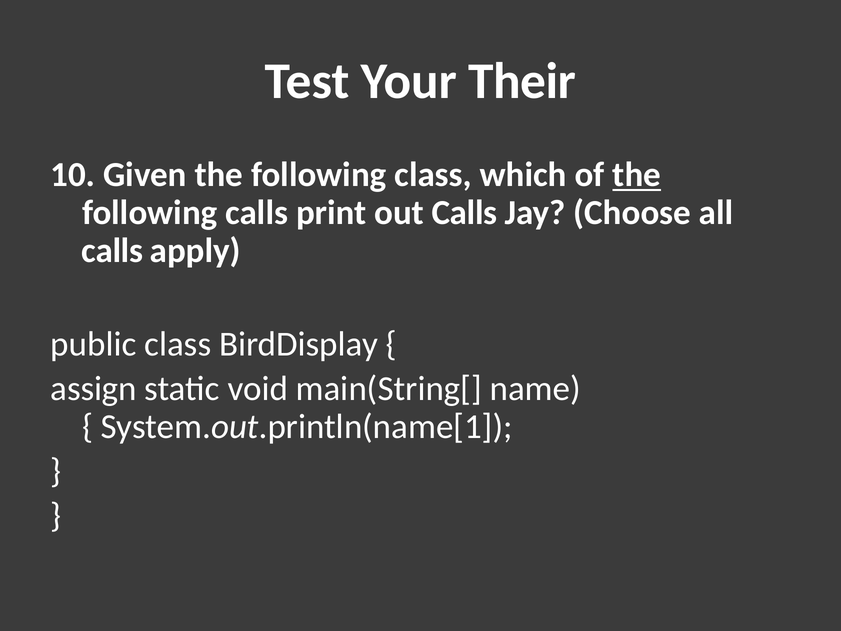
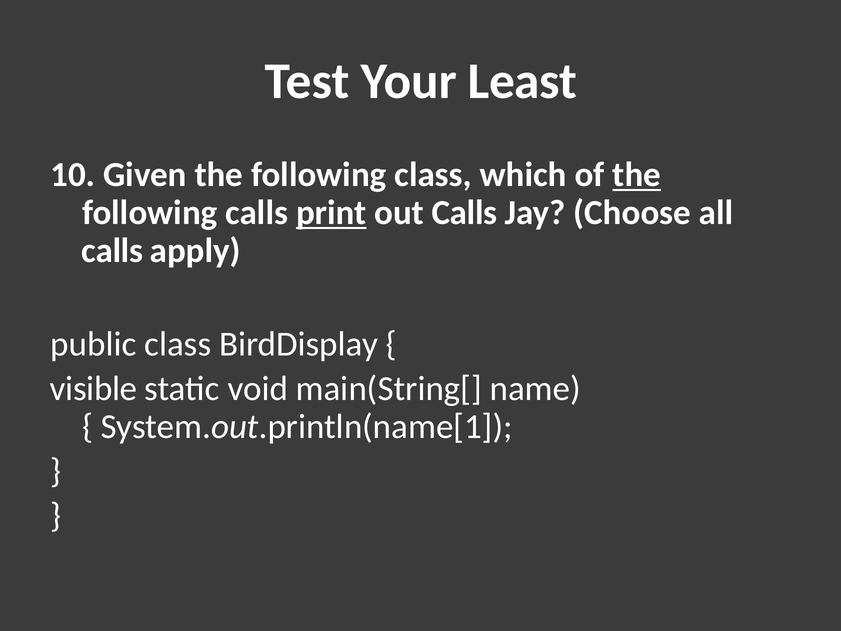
Their: Their -> Least (522, 81)
print underline: none -> present (331, 213)
assign: assign -> visible (94, 388)
